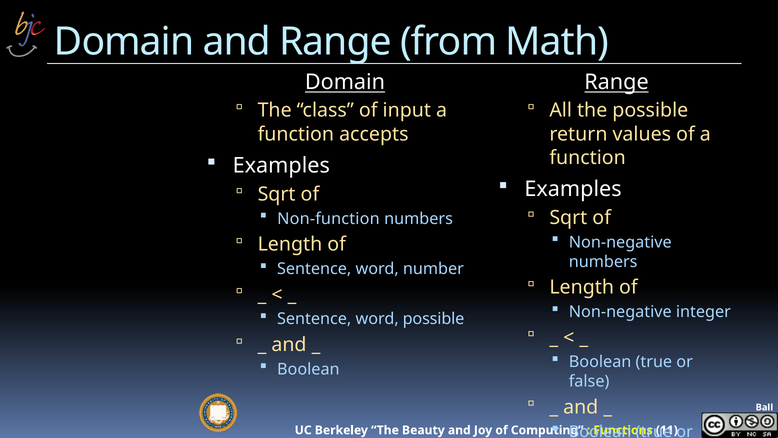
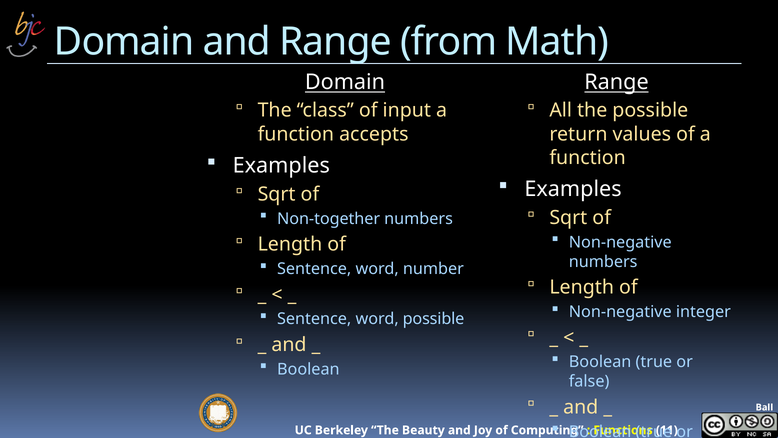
Non-function: Non-function -> Non-together (329, 219)
